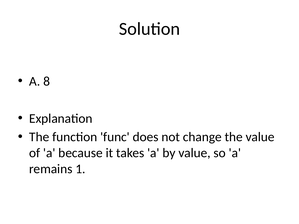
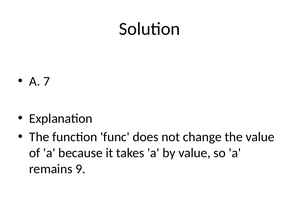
8: 8 -> 7 (47, 81)
1: 1 -> 9 (80, 169)
